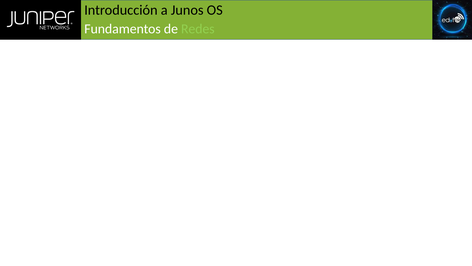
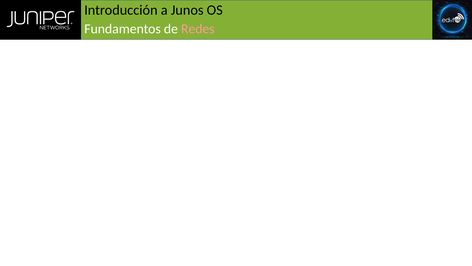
Redes colour: light green -> pink (198, 29)
